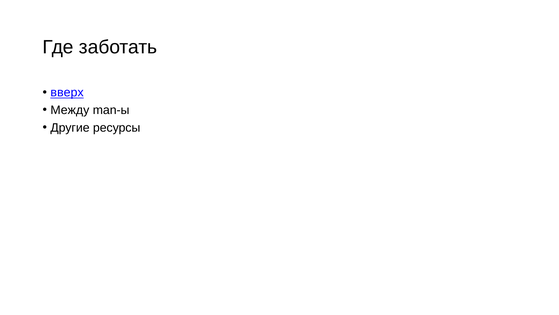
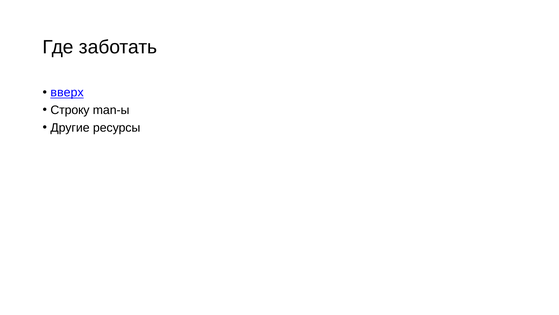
Между: Между -> Строку (70, 110)
